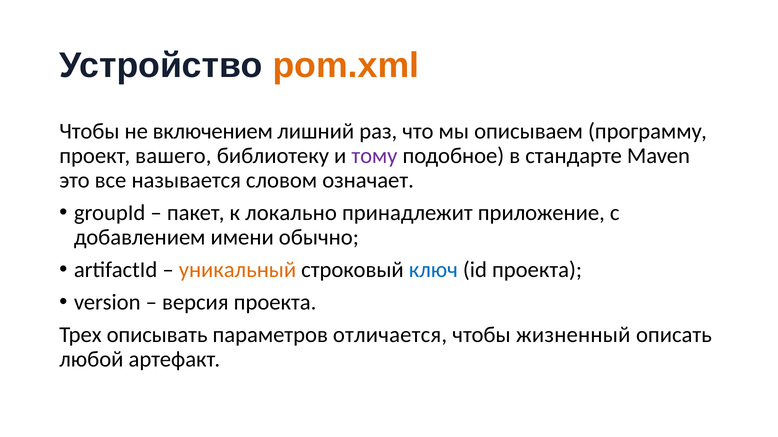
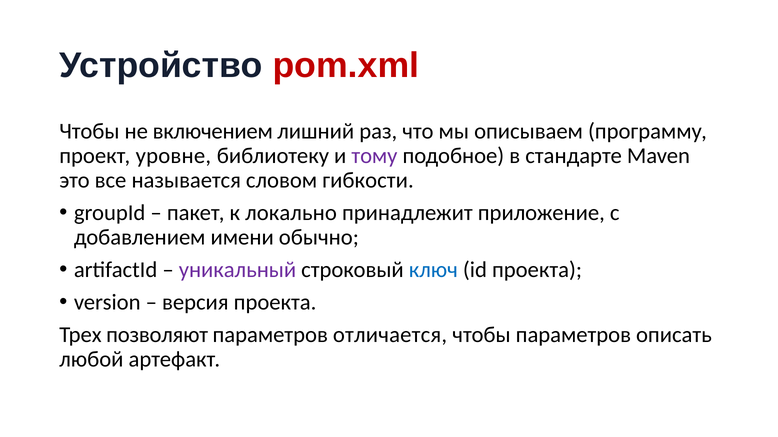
pom.xml colour: orange -> red (346, 65)
вашего: вашего -> уровне (173, 156)
означает: означает -> гибкости (368, 180)
уникальный colour: orange -> purple (237, 270)
описывать: описывать -> позволяют (157, 335)
чтобы жизненный: жизненный -> параметров (573, 335)
